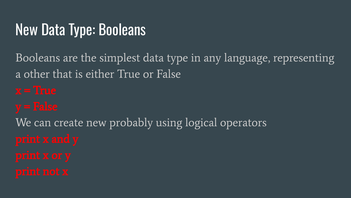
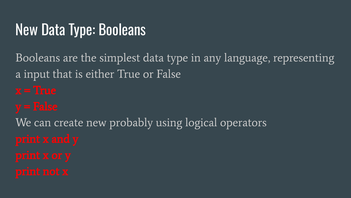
other: other -> input (37, 74)
